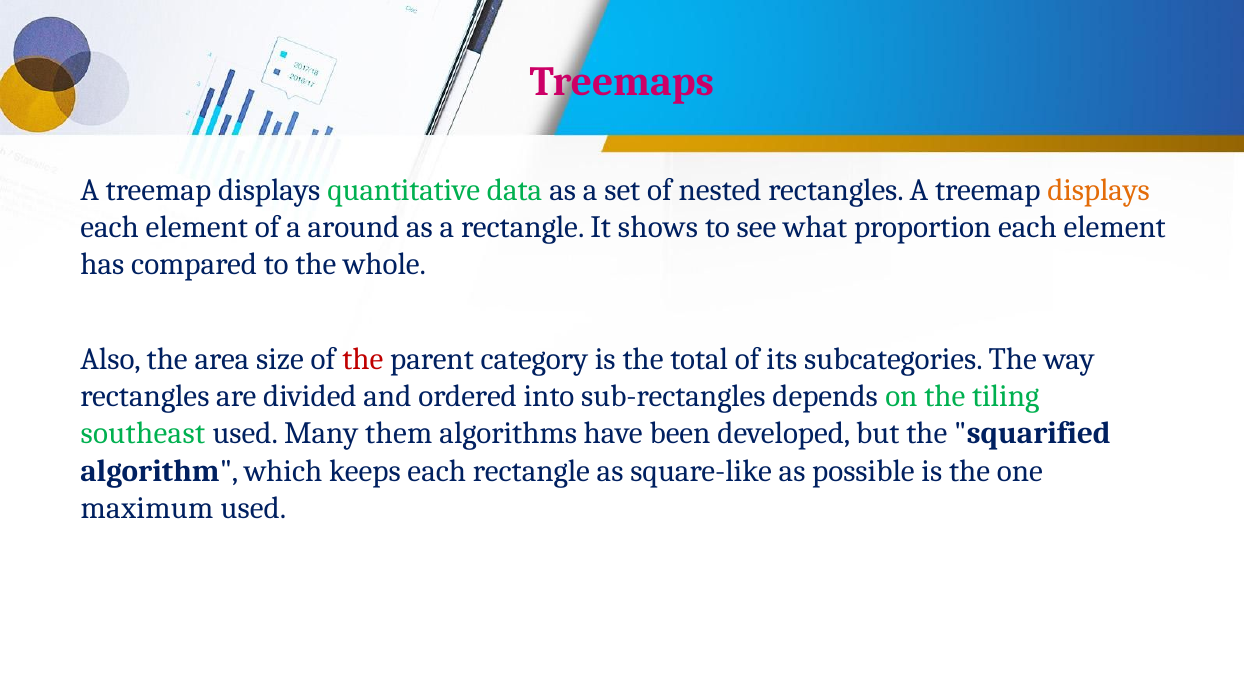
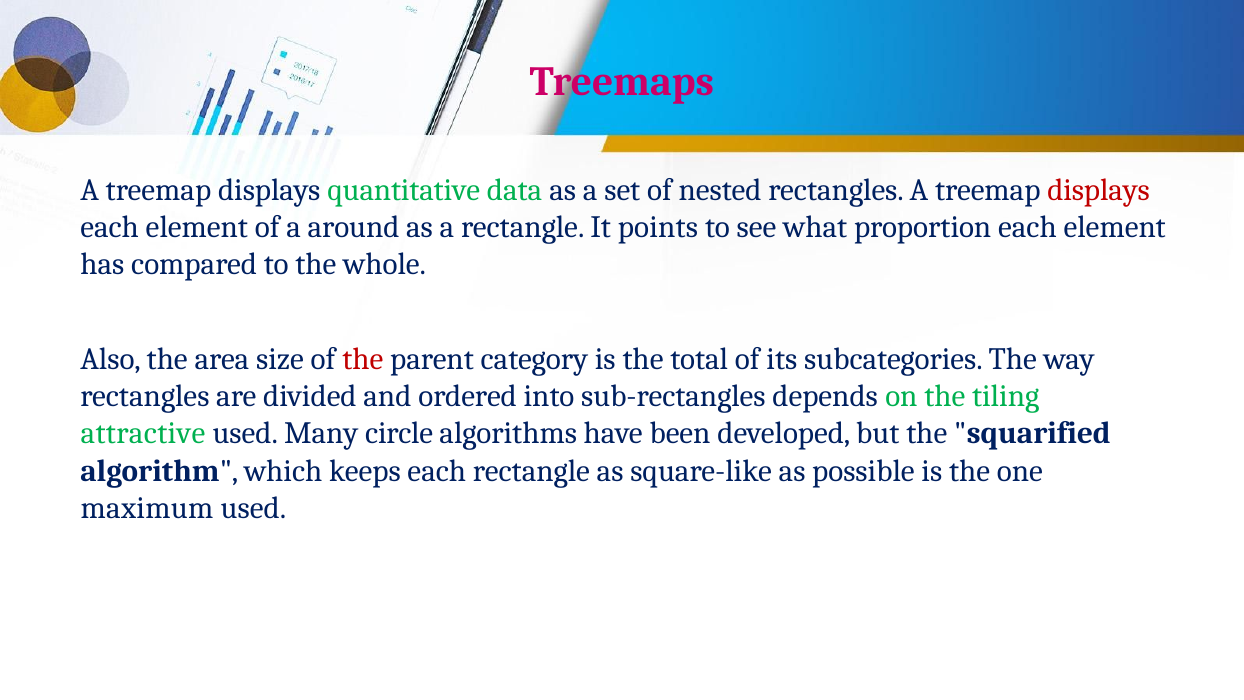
displays colour: orange -> red (1099, 190)
shows: shows -> points (658, 227)
southeast: southeast -> attractive (143, 433)
them: them -> circle (399, 433)
